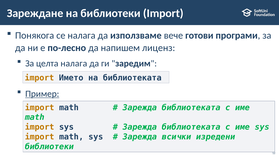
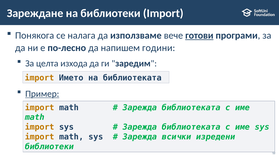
готови underline: none -> present (199, 35)
лиценз: лиценз -> години (159, 48)
целта налага: налага -> изхода (74, 63)
